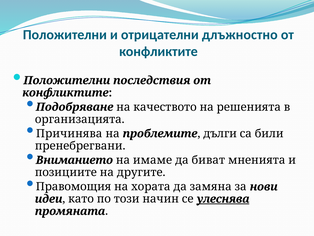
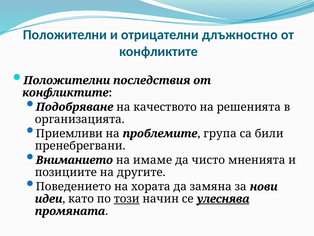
Причинява: Причинява -> Приемливи (69, 133)
дълги: дълги -> група (220, 133)
биват: биват -> чисто (208, 160)
Правомощия: Правомощия -> Поведението (73, 186)
този underline: none -> present (127, 199)
